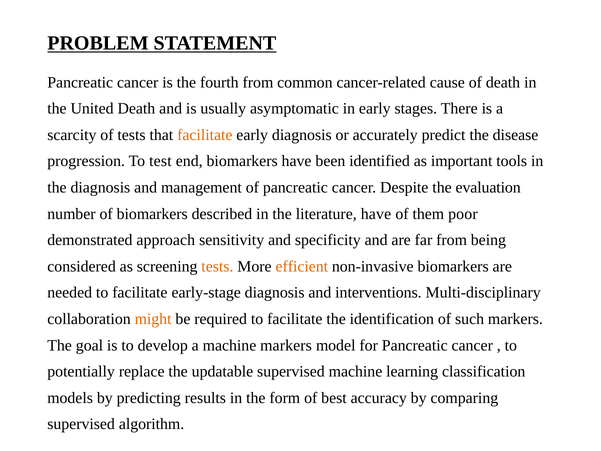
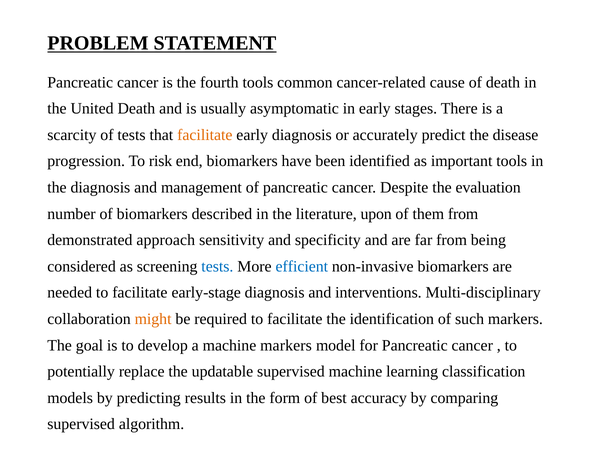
fourth from: from -> tools (258, 82)
test: test -> risk (161, 161)
literature have: have -> upon (376, 214)
them poor: poor -> from (463, 214)
tests colour: orange -> blue (217, 266)
efficient colour: orange -> blue (302, 266)
